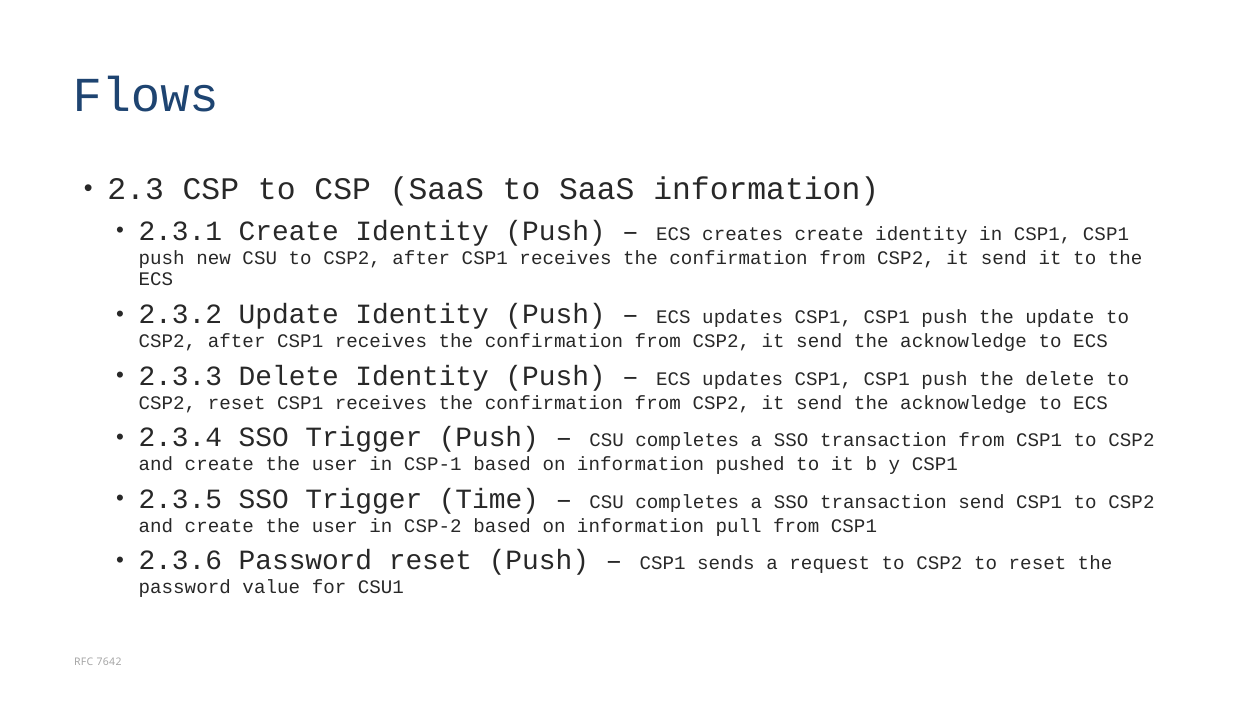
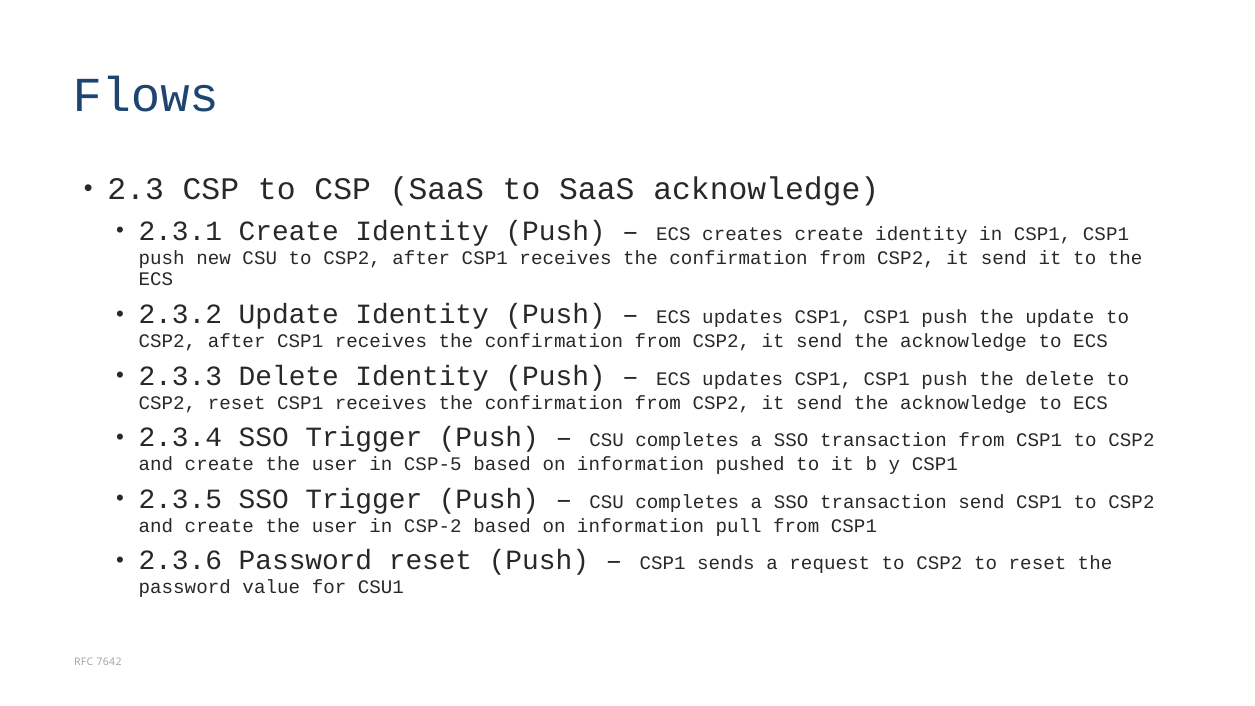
SaaS information: information -> acknowledge (766, 189)
CSP-1: CSP-1 -> CSP-5 (433, 464)
2.3.5 SSO Trigger Time: Time -> Push (489, 499)
